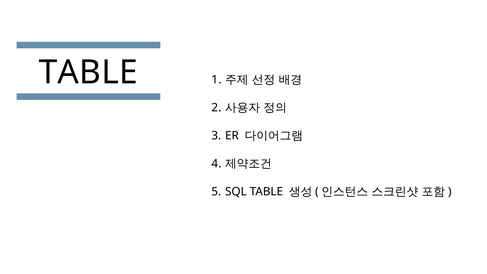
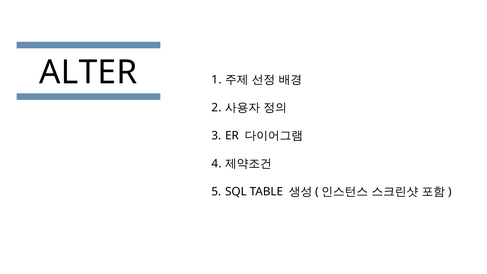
TABLE: TABLE -> ALTER (88, 72)
